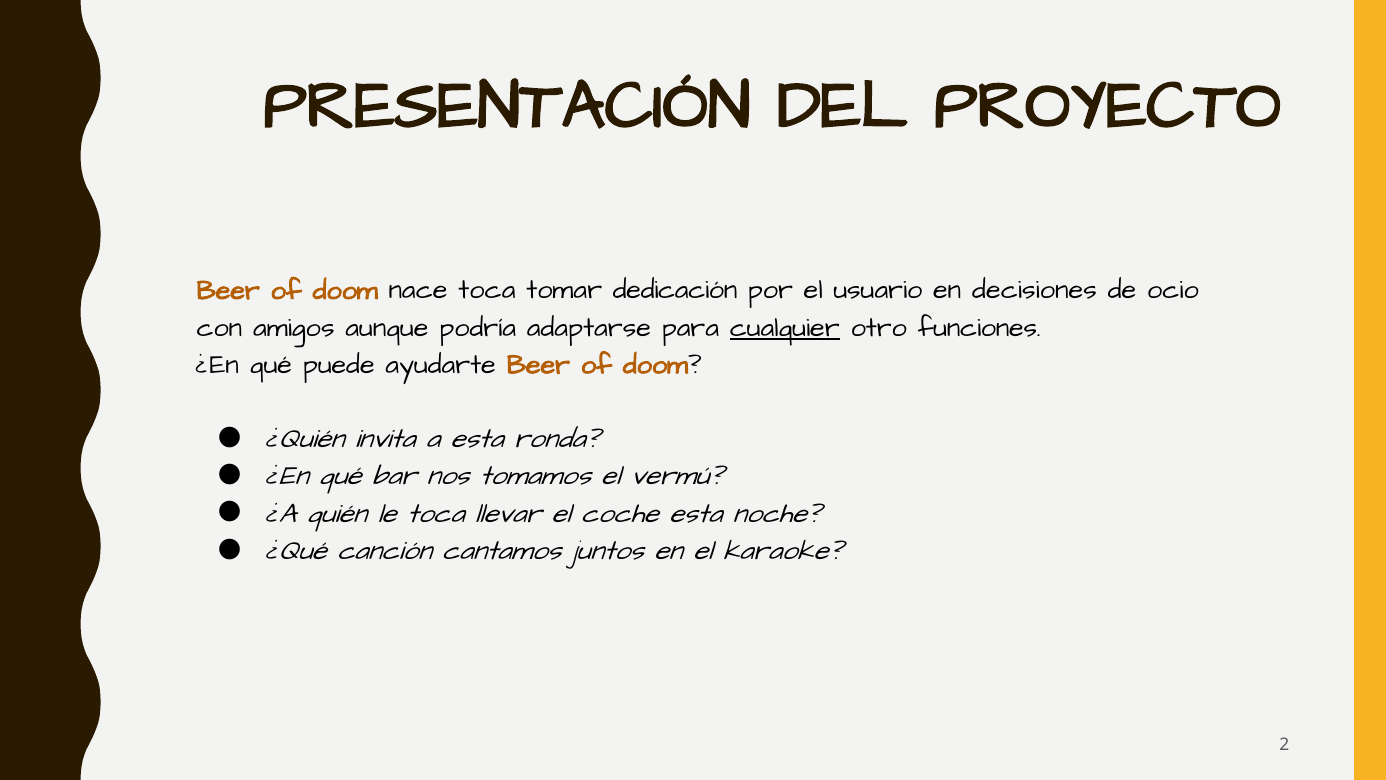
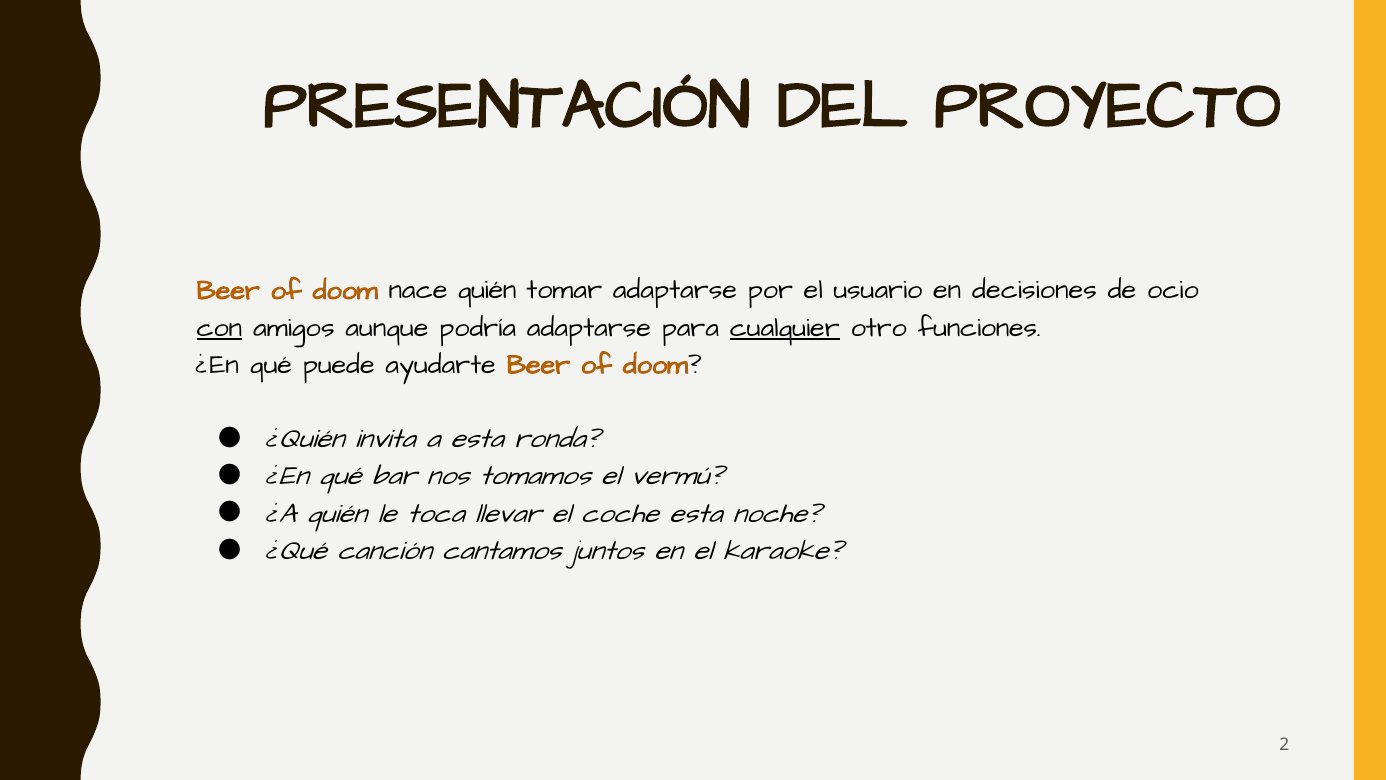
nace toca: toca -> quién (487, 290)
tomar dedicación: dedicación -> adaptarse (675, 290)
con underline: none -> present (219, 327)
